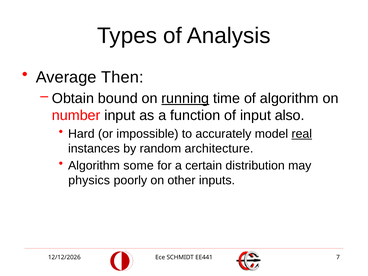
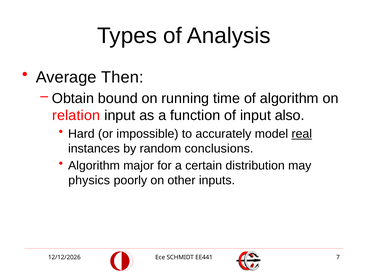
running underline: present -> none (185, 98)
number: number -> relation (76, 116)
architecture: architecture -> conclusions (219, 148)
some: some -> major (139, 166)
